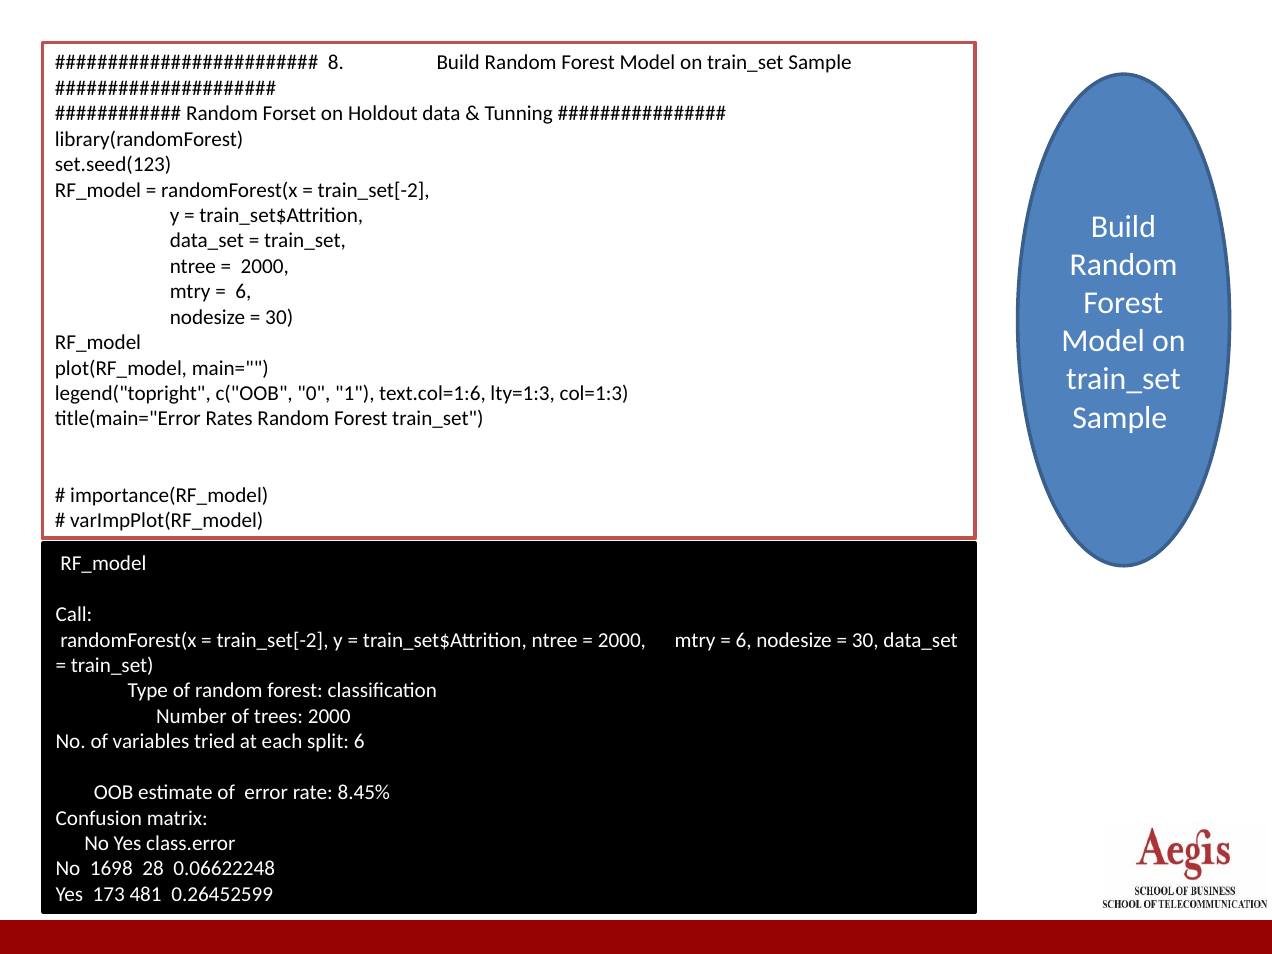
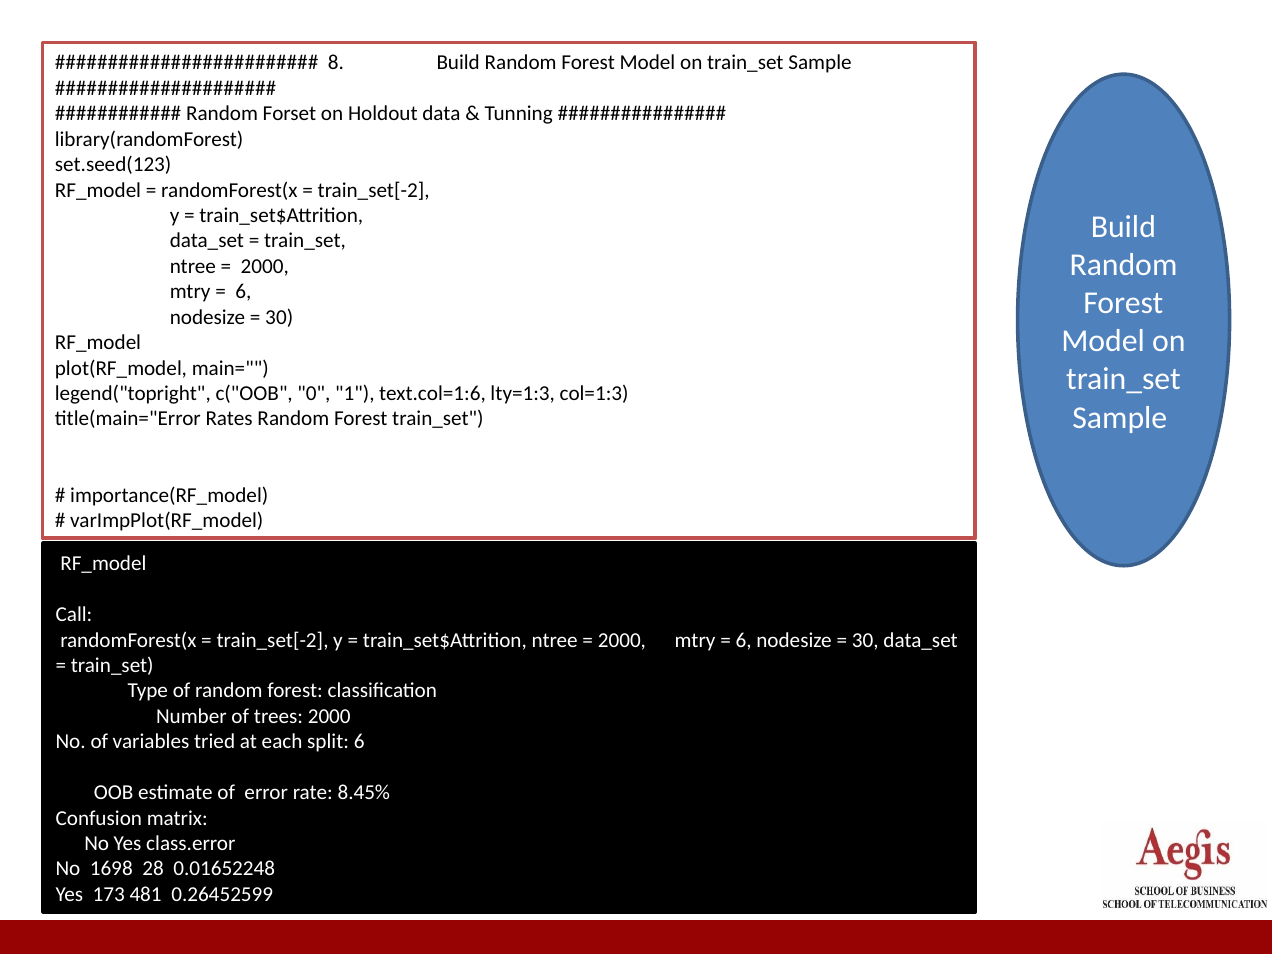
0.06622248: 0.06622248 -> 0.01652248 (224, 869)
